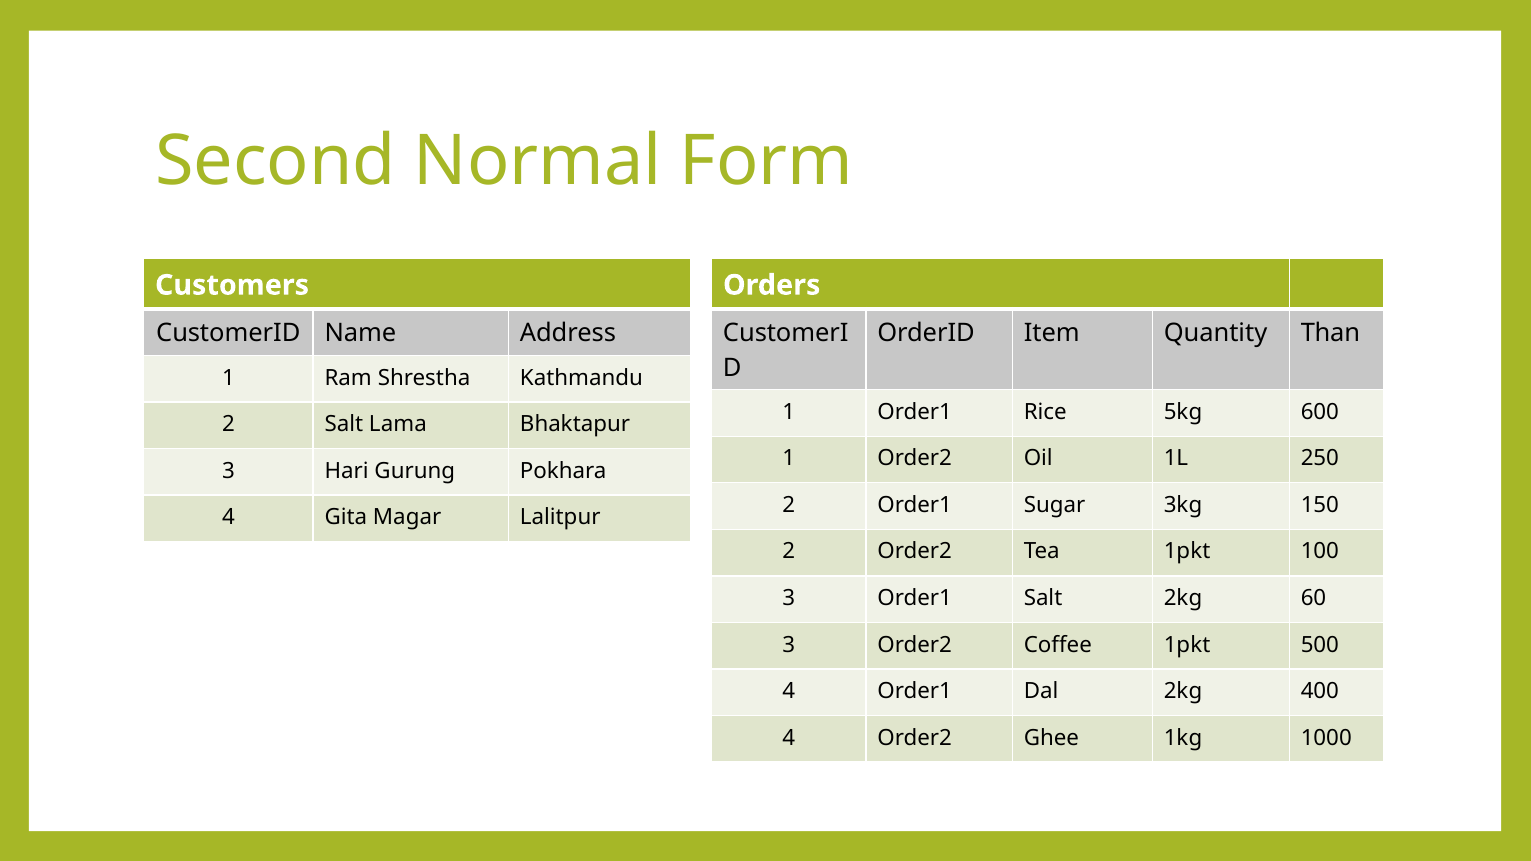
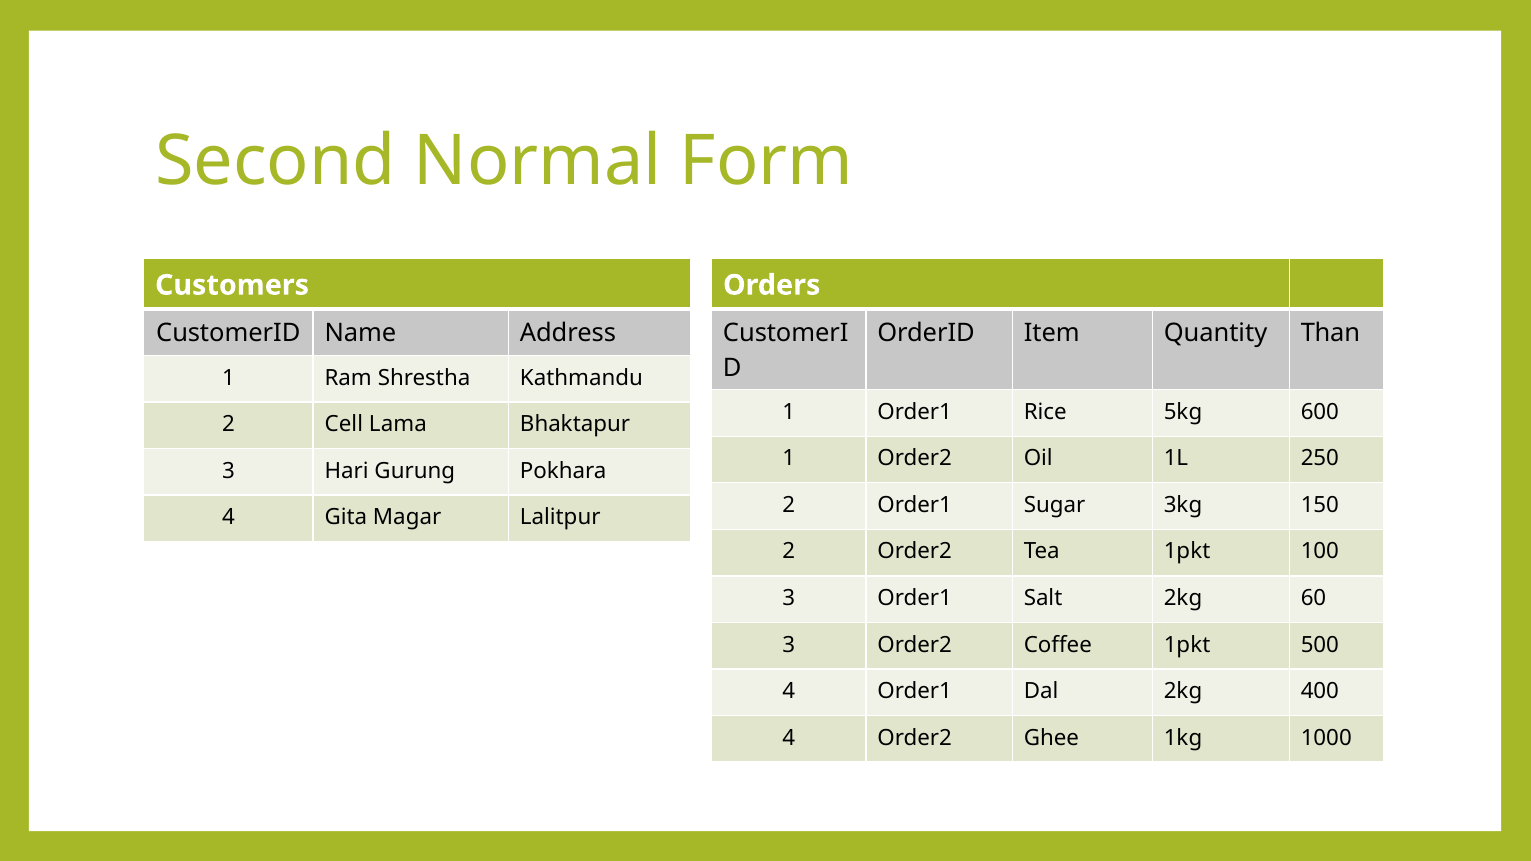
2 Salt: Salt -> Cell (344, 424)
